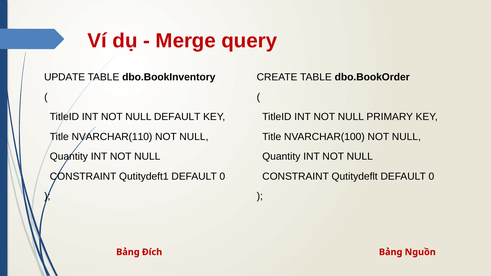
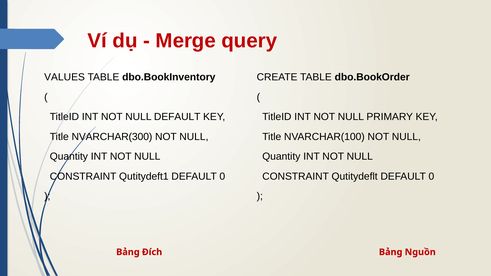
UPDATE: UPDATE -> VALUES (65, 77)
NVARCHAR(110: NVARCHAR(110 -> NVARCHAR(300 (112, 137)
